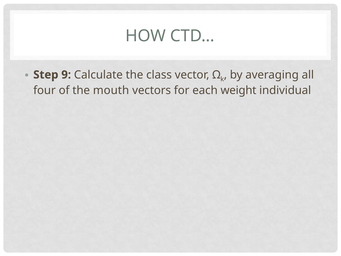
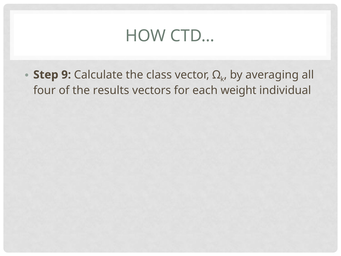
mouth: mouth -> results (111, 90)
